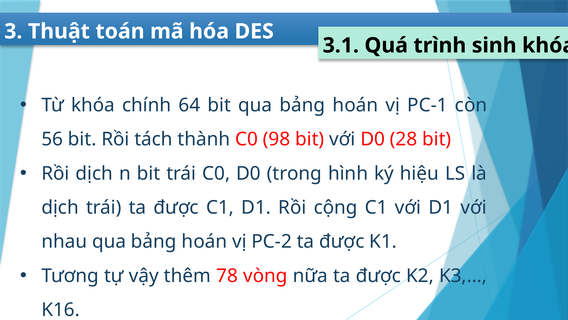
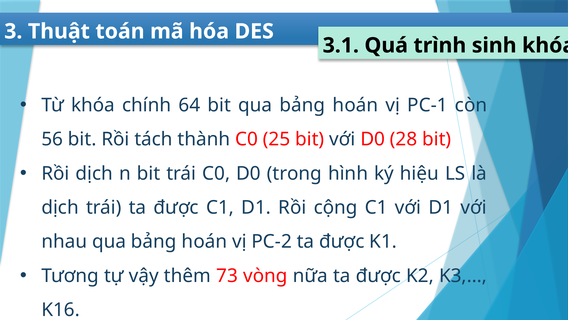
98: 98 -> 25 (277, 139)
78: 78 -> 73 (227, 275)
